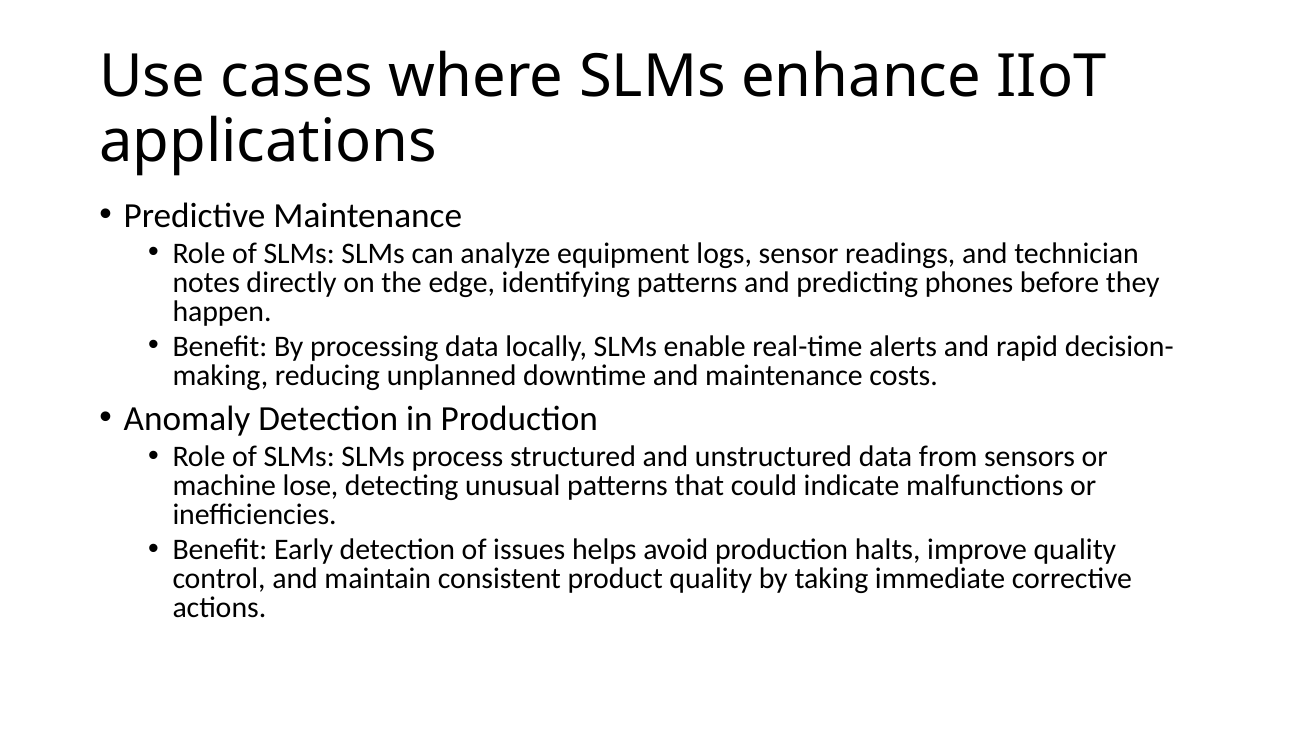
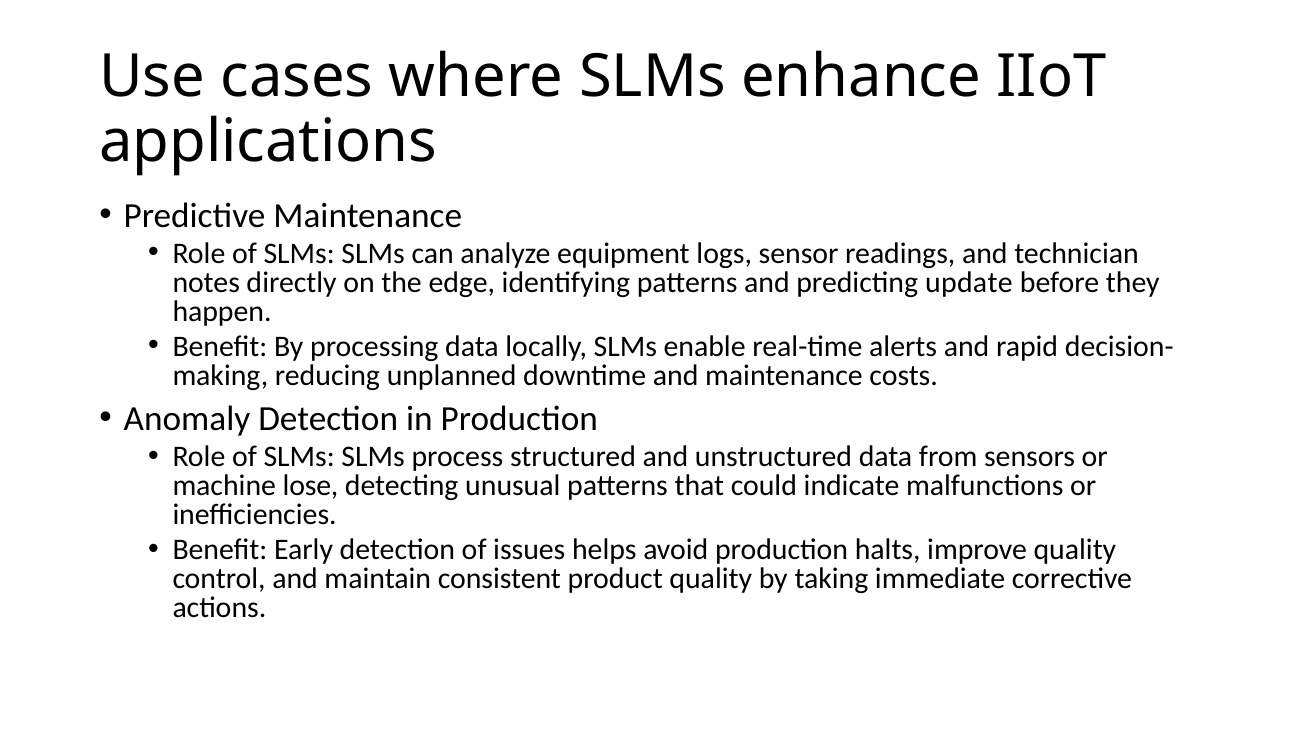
phones: phones -> update (969, 282)
